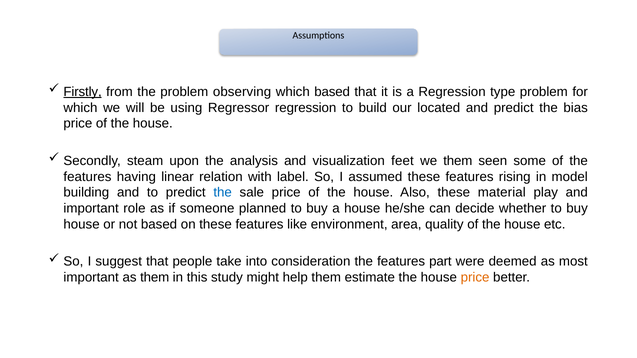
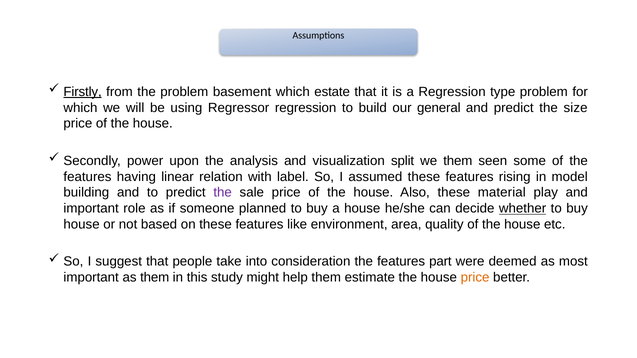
observing: observing -> basement (242, 92)
which based: based -> estate (332, 92)
located: located -> general (439, 108)
bias: bias -> size (576, 108)
steam: steam -> power (145, 161)
feet: feet -> split (403, 161)
the colour: blue -> purple (223, 193)
whether underline: none -> present (523, 209)
